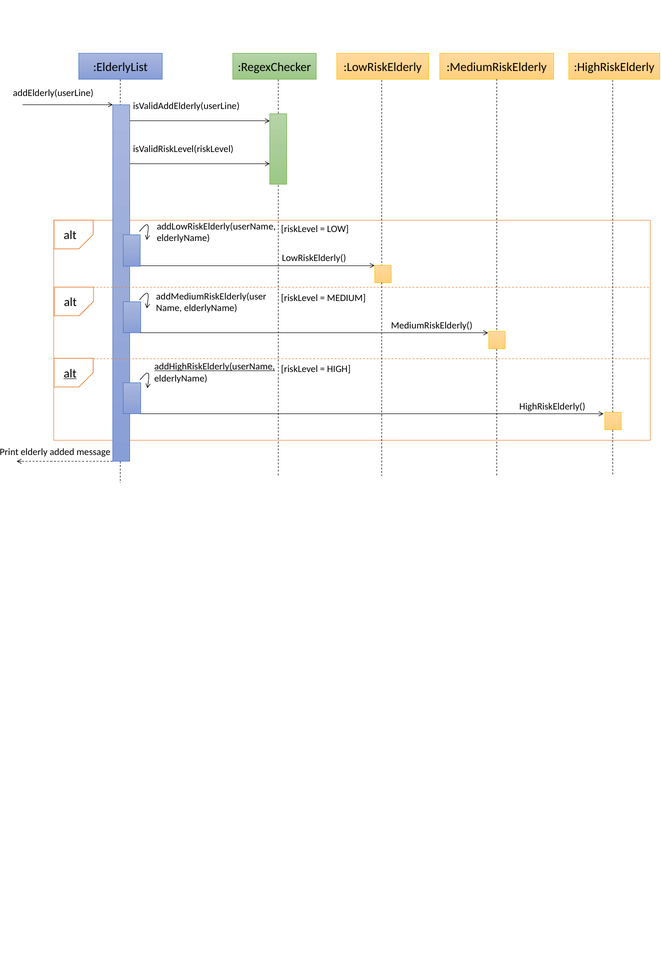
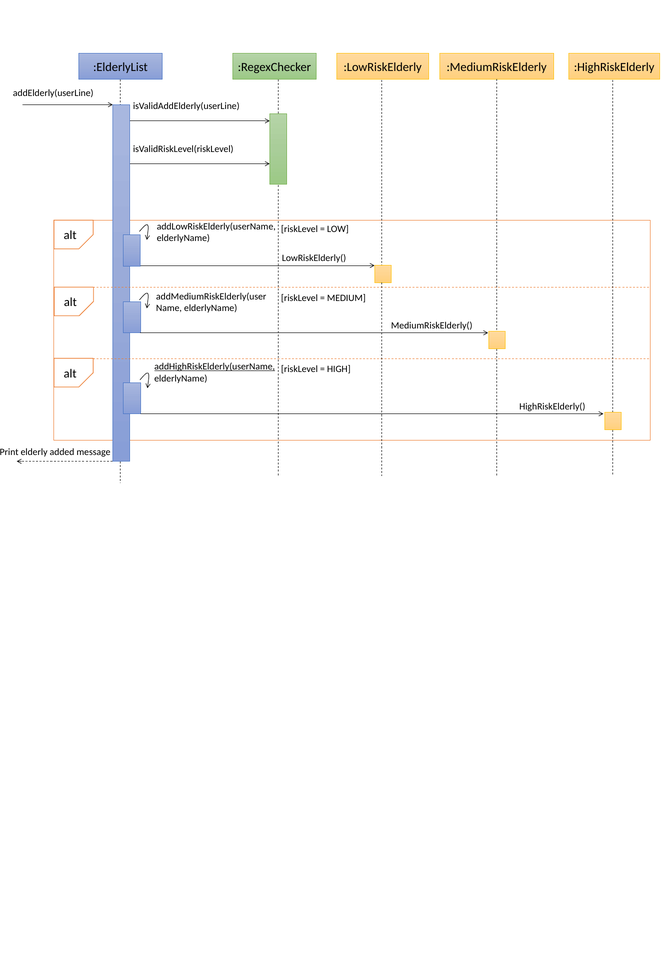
alt underline: present -> none (70, 373)
